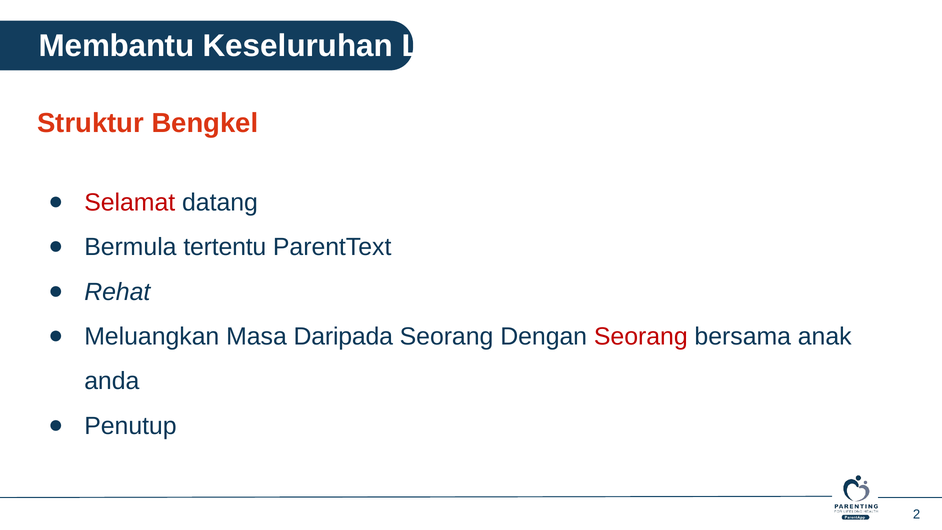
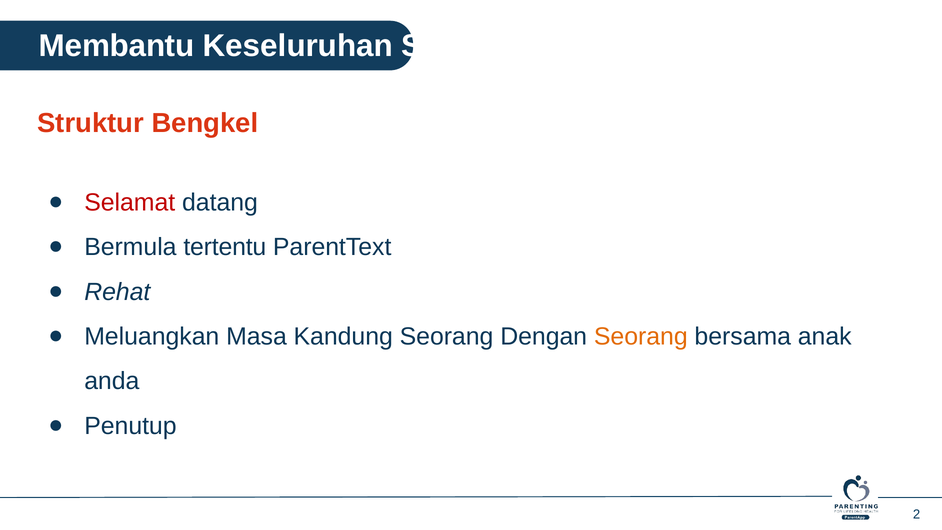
Lain: Lain -> Seni (434, 46)
Daripada: Daripada -> Kandung (343, 336)
Seorang colour: red -> orange (641, 336)
